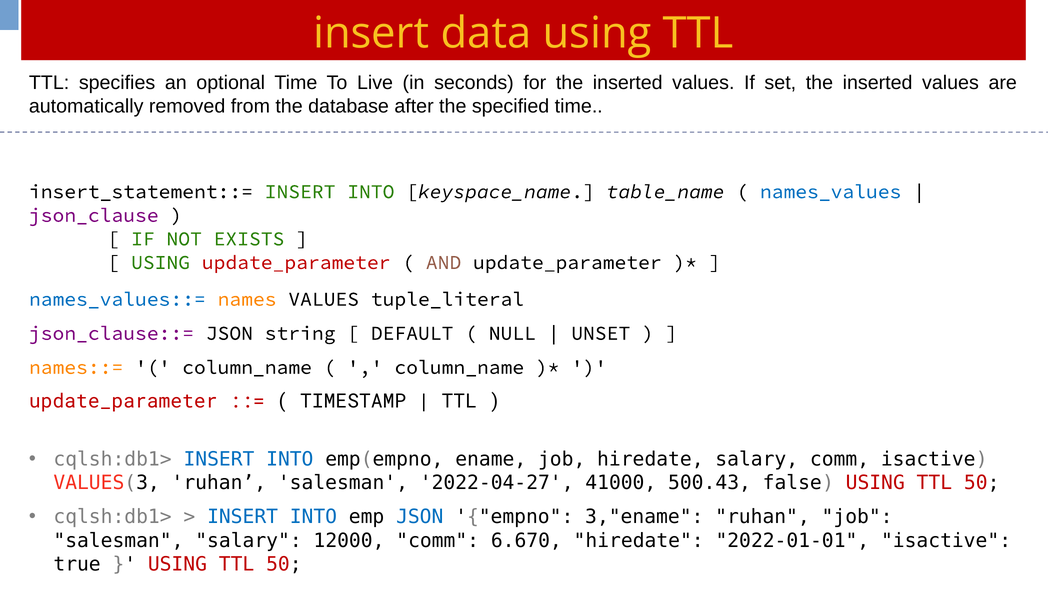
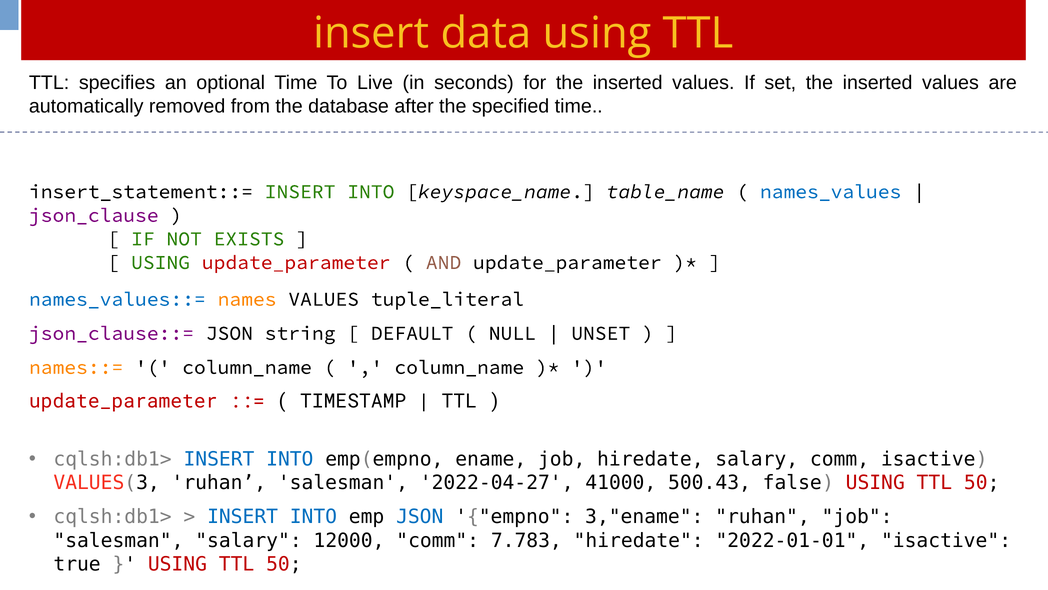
6.670: 6.670 -> 7.783 (526, 540)
